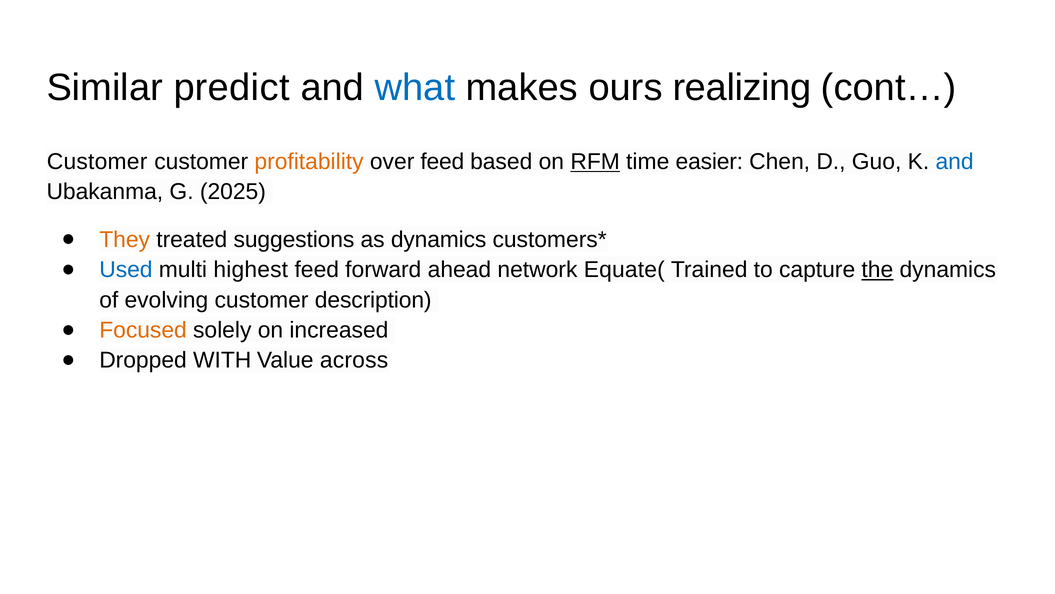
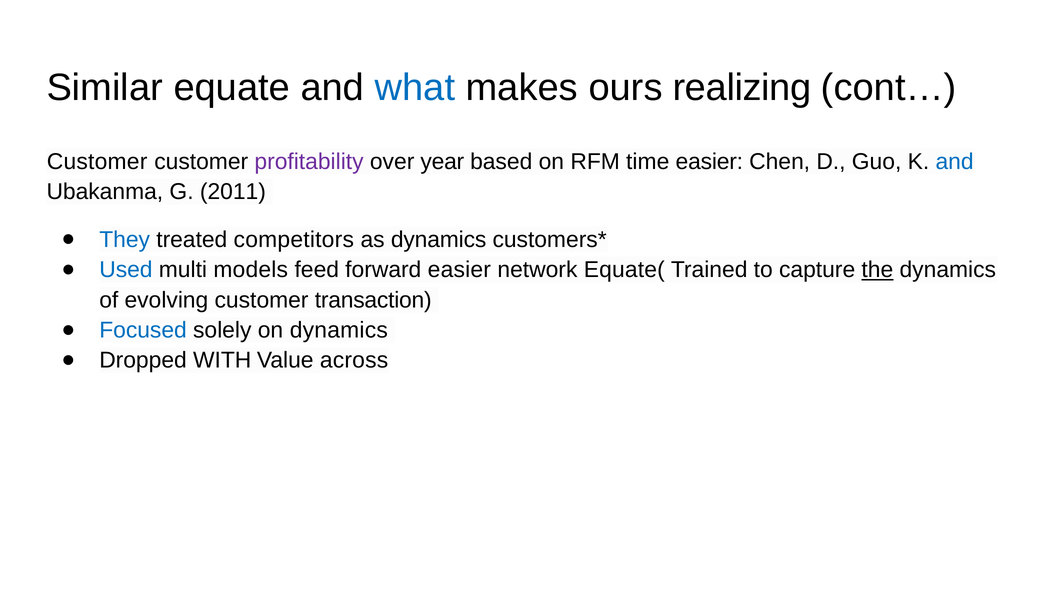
predict: predict -> equate (232, 87)
profitability colour: orange -> purple (309, 162)
over feed: feed -> year (442, 162)
RFM underline: present -> none (595, 162)
2025: 2025 -> 2011 (233, 192)
They colour: orange -> blue (125, 239)
suggestions: suggestions -> competitors (294, 239)
highest: highest -> models (251, 270)
forward ahead: ahead -> easier (459, 270)
description: description -> transaction (373, 300)
Focused colour: orange -> blue (143, 330)
on increased: increased -> dynamics (339, 330)
